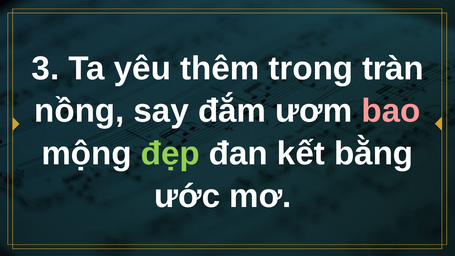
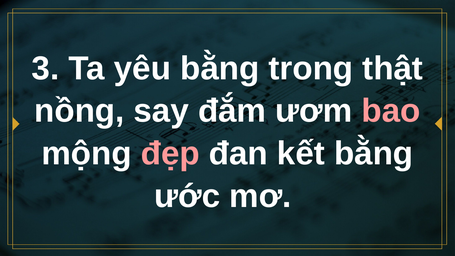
yêu thêm: thêm -> bằng (220, 68)
tràn: tràn -> thật (393, 68)
đẹp colour: light green -> pink (170, 154)
